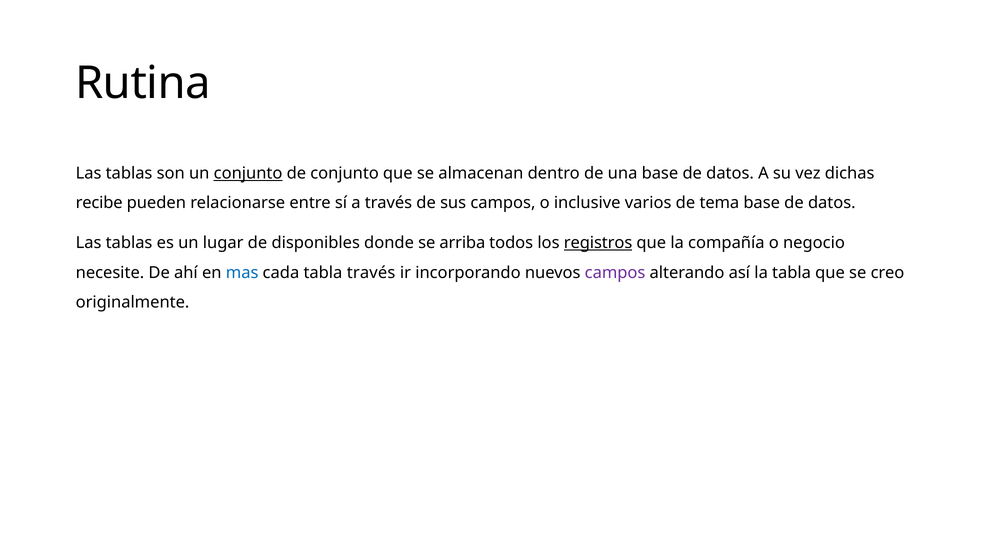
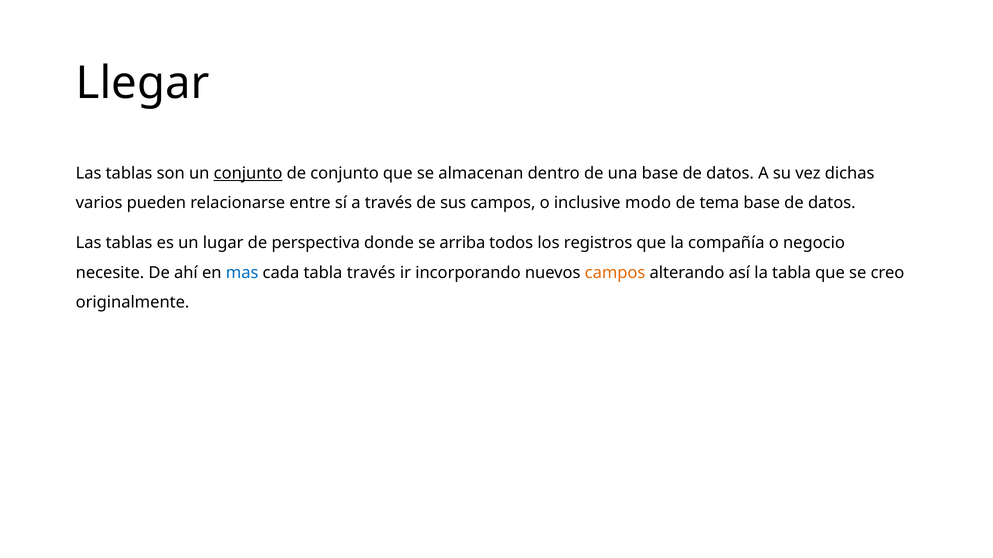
Rutina: Rutina -> Llegar (143, 83)
recibe: recibe -> varios (99, 203)
varios: varios -> modo (648, 203)
disponibles: disponibles -> perspectiva (316, 243)
registros underline: present -> none (598, 243)
campos colour: purple -> orange (615, 273)
